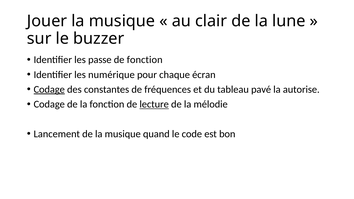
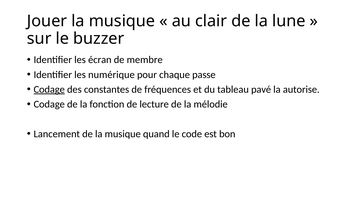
passe: passe -> écran (100, 60)
de fonction: fonction -> membre (145, 60)
écran: écran -> passe (204, 75)
lecture underline: present -> none (154, 104)
